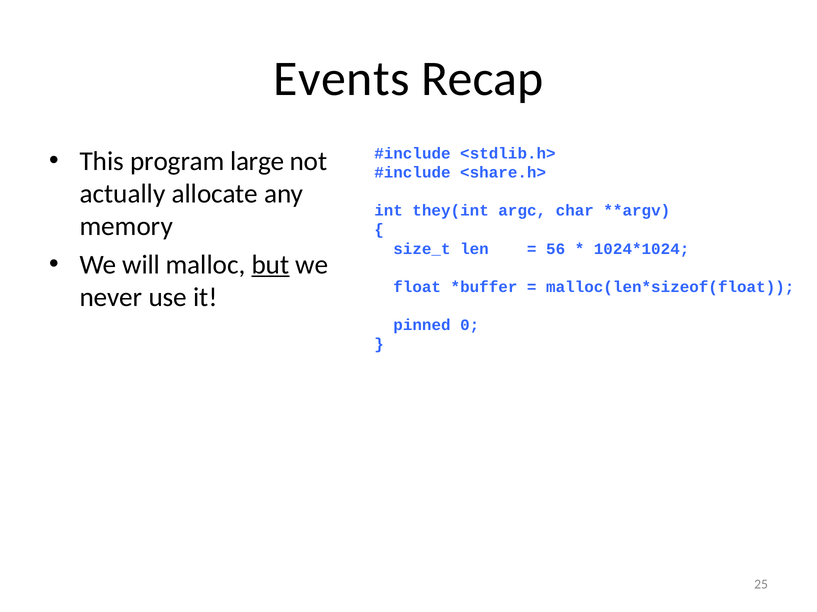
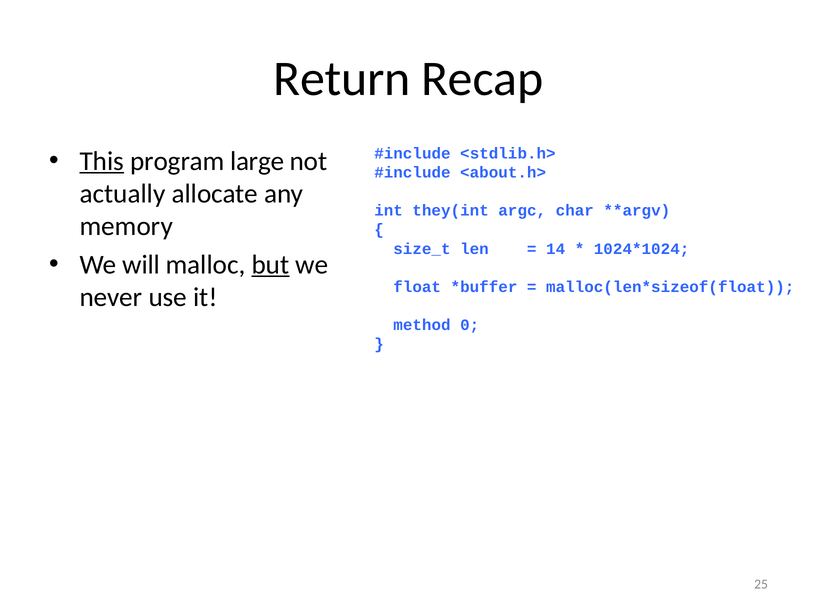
Events: Events -> Return (342, 79)
This underline: none -> present (102, 161)
<share.h>: <share.h> -> <about.h> (503, 173)
56: 56 -> 14 (556, 249)
pinned: pinned -> method (422, 325)
